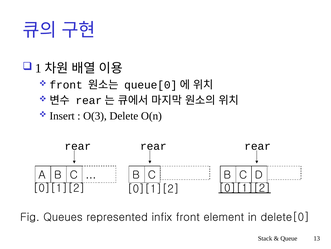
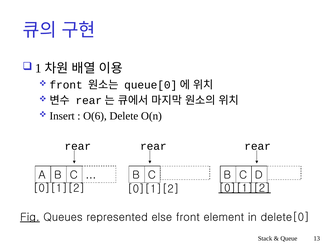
O(3: O(3 -> O(6 (95, 116)
Fig underline: none -> present (30, 216)
infix: infix -> else (162, 216)
